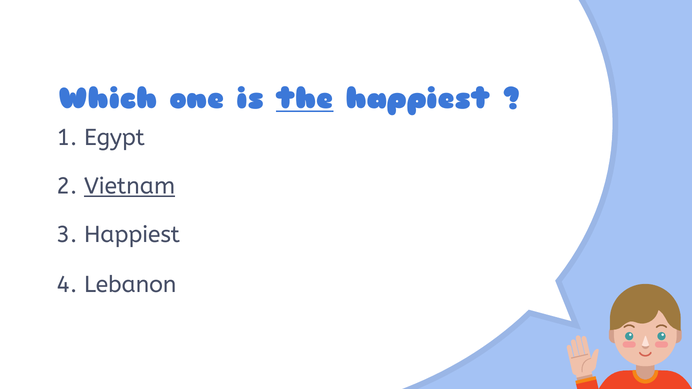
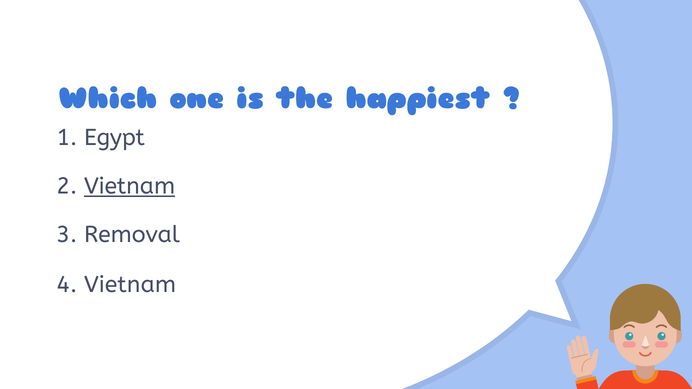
the underline: present -> none (305, 99)
3 Happiest: Happiest -> Removal (132, 235)
4 Lebanon: Lebanon -> Vietnam (130, 285)
